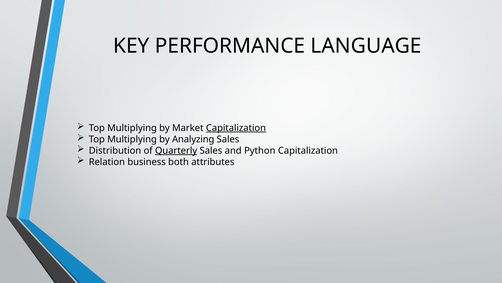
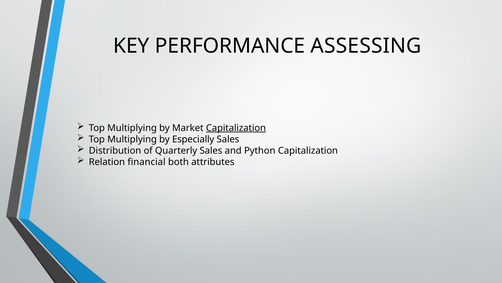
LANGUAGE: LANGUAGE -> ASSESSING (366, 46)
Analyzing: Analyzing -> Especially (193, 139)
Quarterly underline: present -> none (176, 150)
business: business -> financial (147, 162)
